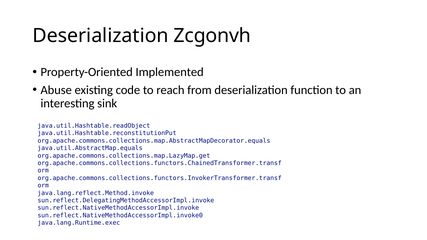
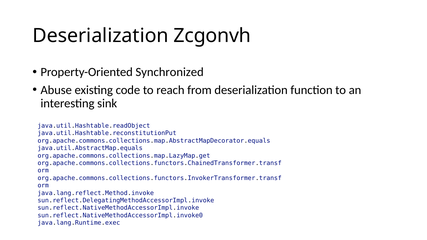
Implemented: Implemented -> Synchronized (170, 72)
